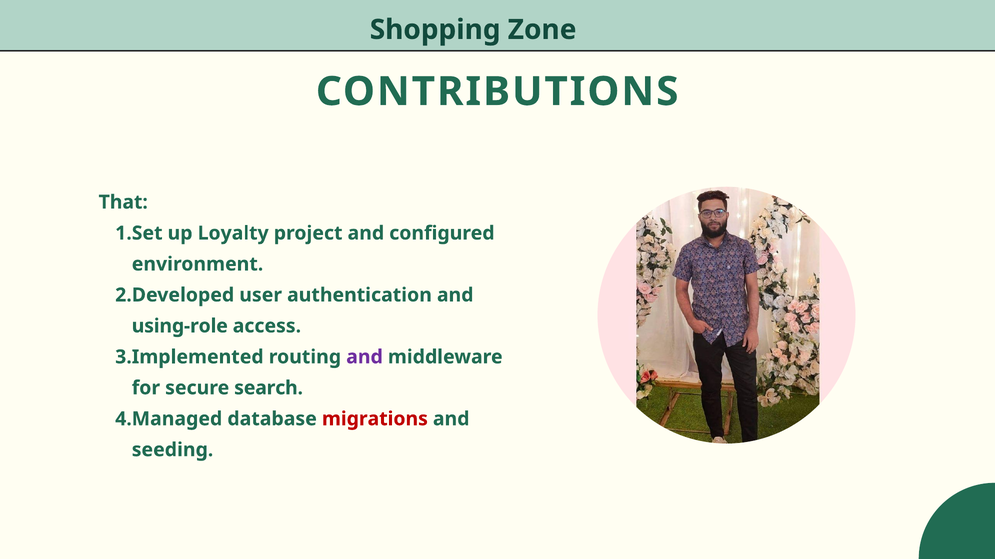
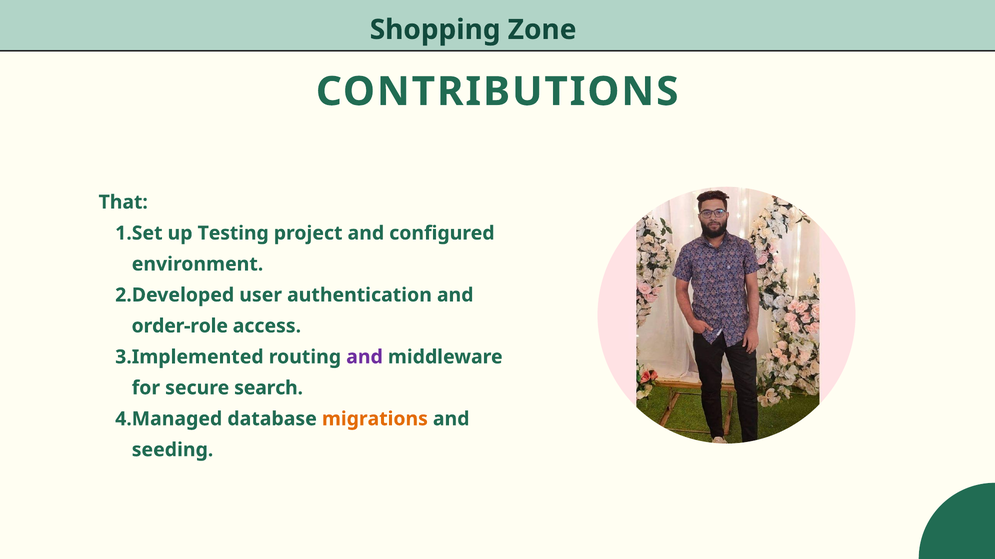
Loyalty: Loyalty -> Testing (233, 233)
using-role: using-role -> order-role (180, 326)
migrations colour: red -> orange (375, 419)
